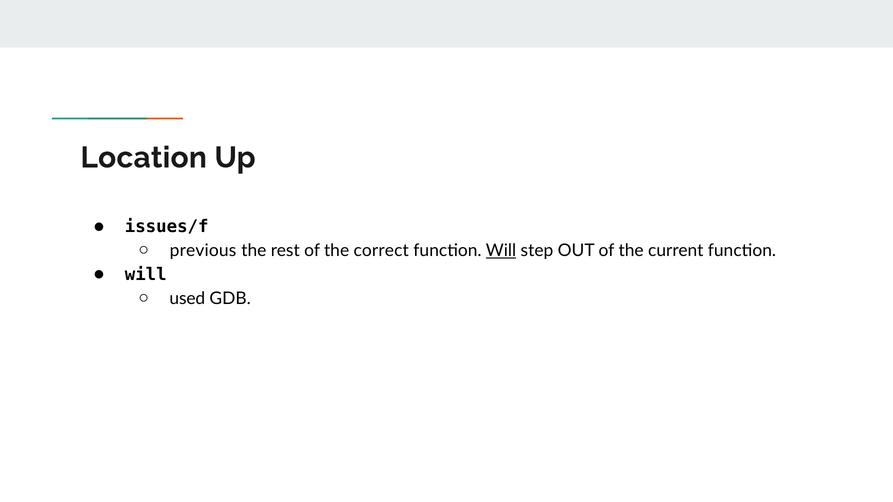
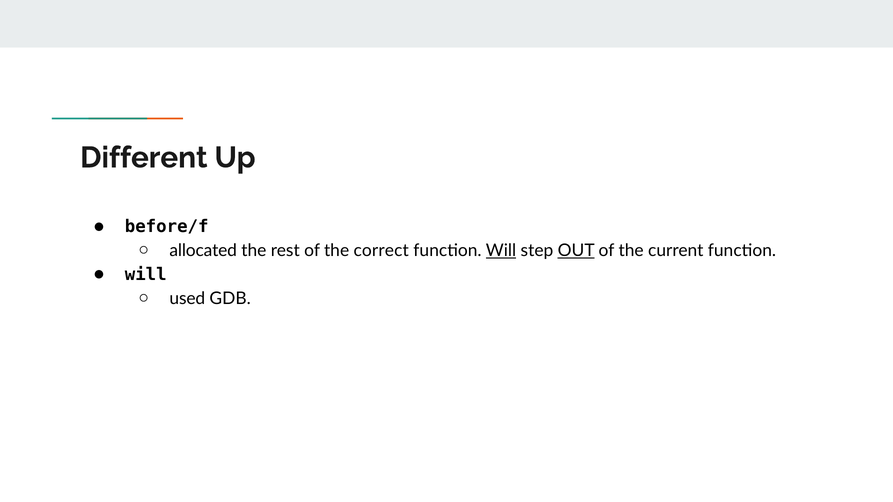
Location: Location -> Different (144, 158)
issues/f: issues/f -> before/f (167, 227)
previous: previous -> allocated (203, 251)
OUT underline: none -> present (576, 251)
